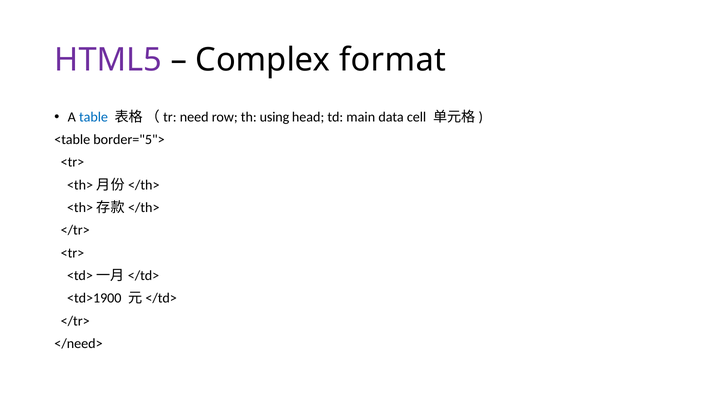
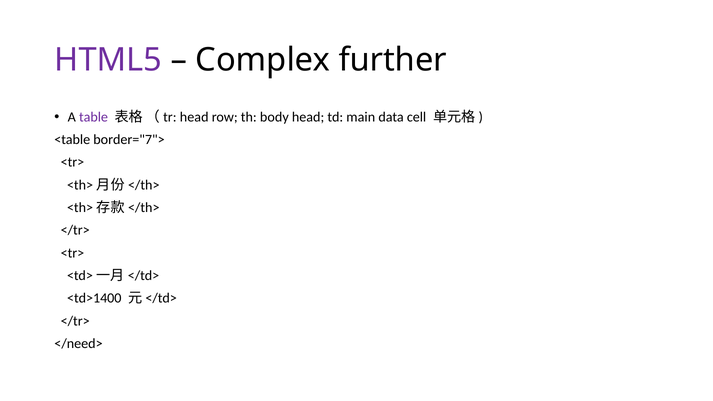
format: format -> further (393, 60)
table colour: blue -> purple (93, 117)
（tr need: need -> head (194, 117)
using: using -> body (274, 117)
border="5">: border="5"> -> border="7"> (129, 140)
<td>1900: <td>1900 -> <td>1400 (94, 298)
